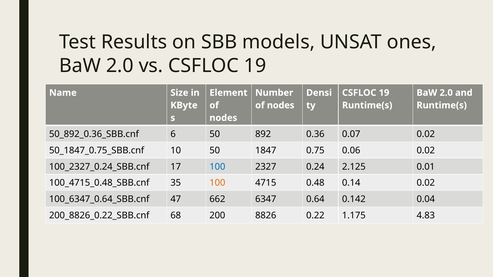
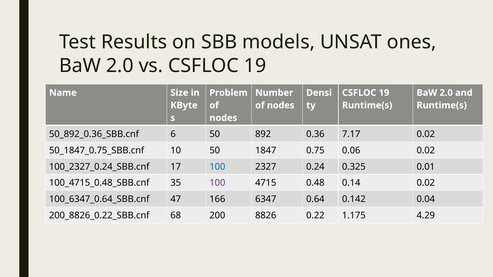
Element: Element -> Problem (229, 93)
0.07: 0.07 -> 7.17 (351, 134)
2.125: 2.125 -> 0.325 (354, 167)
100 colour: orange -> purple (217, 183)
662: 662 -> 166 (217, 199)
4.83: 4.83 -> 4.29 (426, 216)
